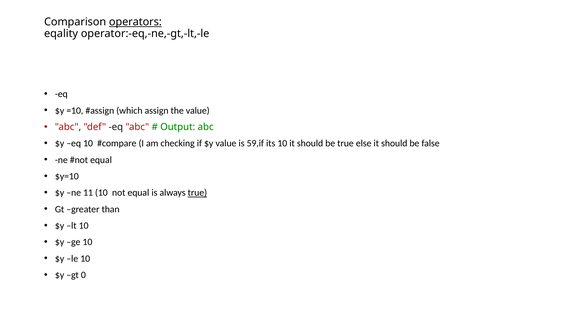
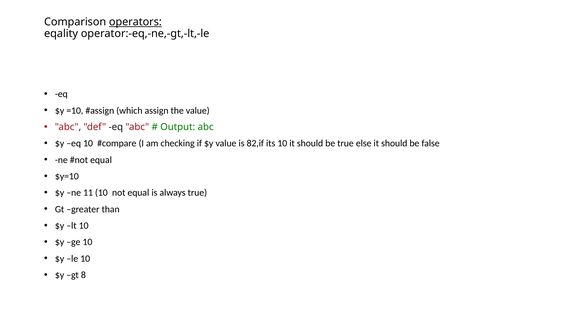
59,if: 59,if -> 82,if (255, 143)
true underline: present -> none (197, 193)
0: 0 -> 8 (83, 275)
